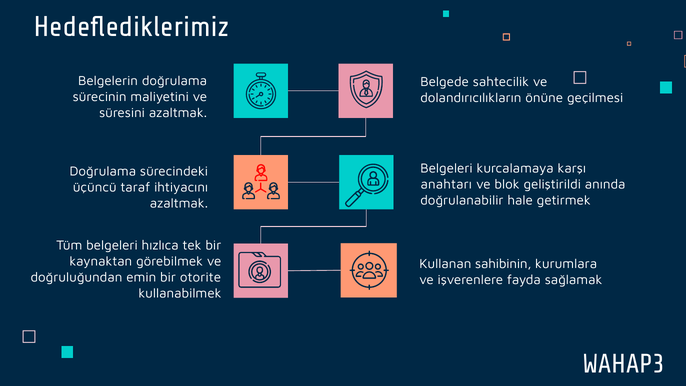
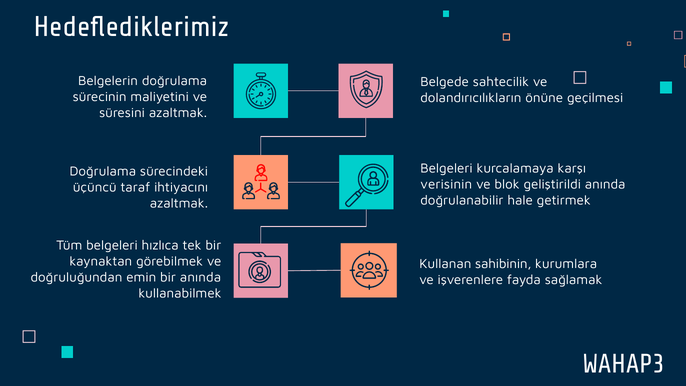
anahtarı: anahtarı -> verisinin (446, 184)
bir otorite: otorite -> anında (201, 277)
